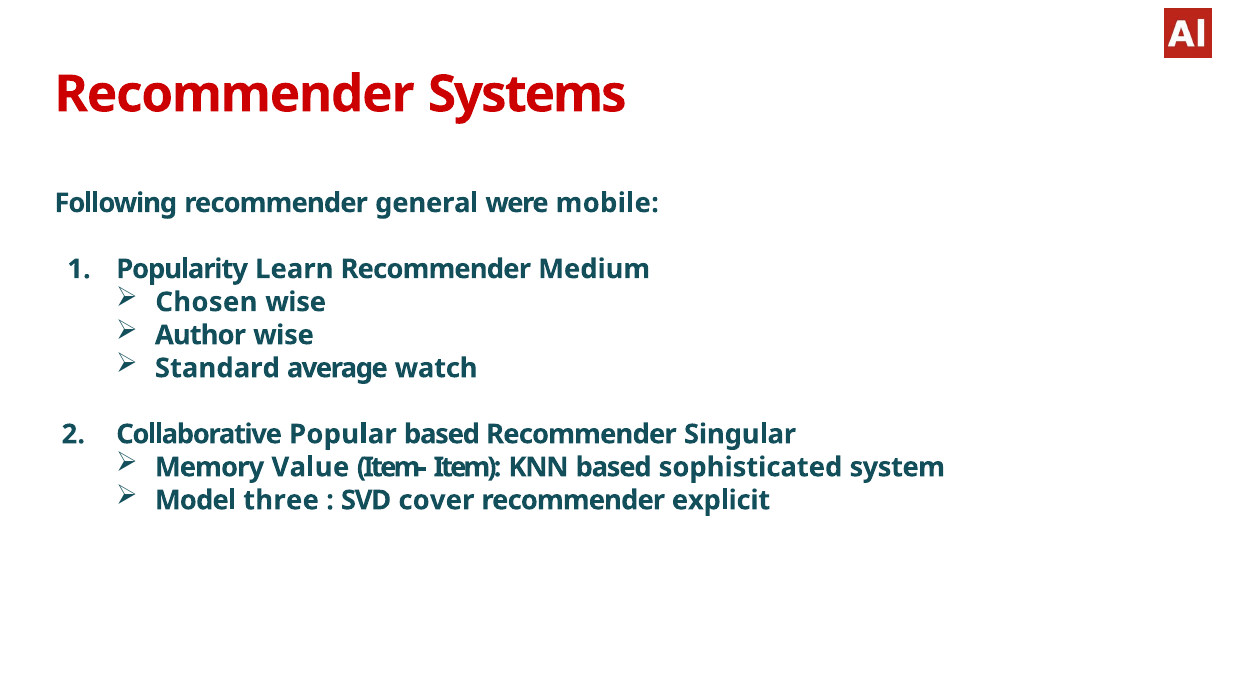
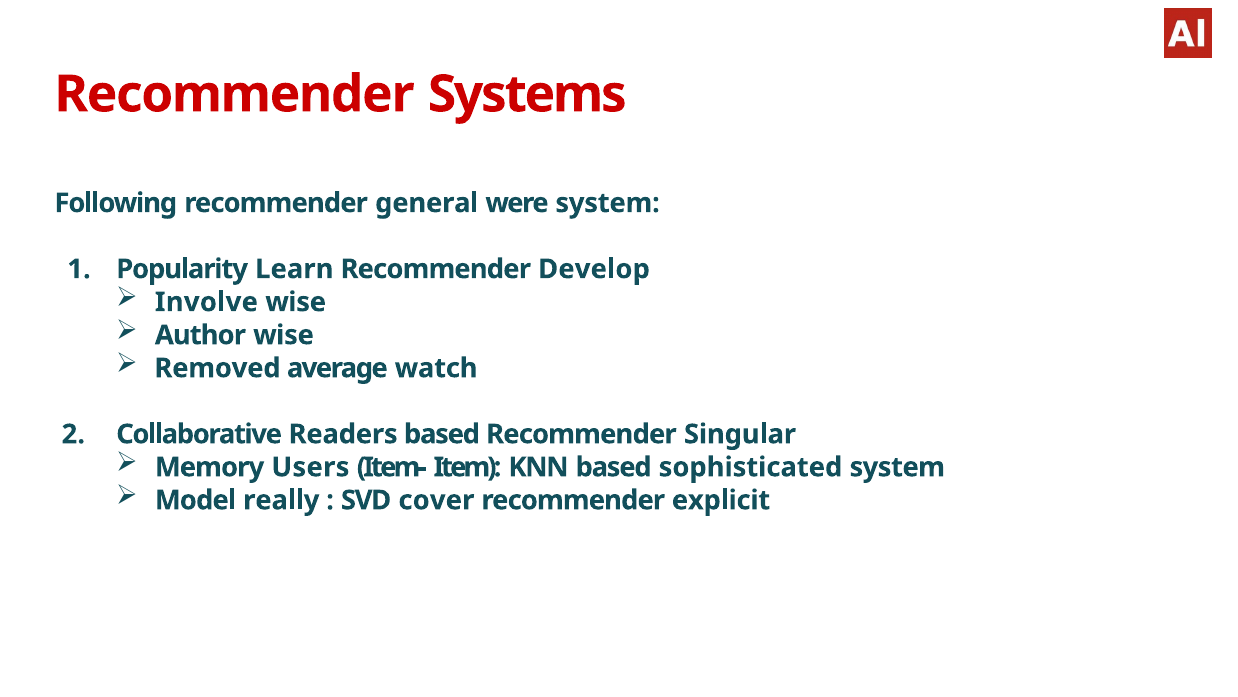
were mobile: mobile -> system (608, 203)
Medium: Medium -> Develop (594, 269)
Chosen: Chosen -> Involve (206, 302)
Standard: Standard -> Removed (218, 368)
Popular: Popular -> Readers (343, 434)
Value: Value -> Users (310, 467)
three: three -> really (281, 500)
